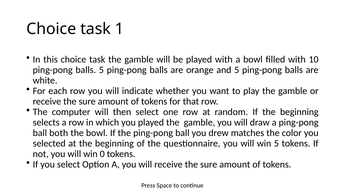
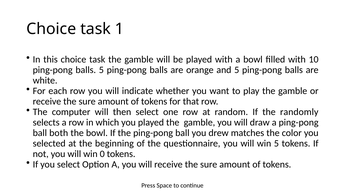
If the beginning: beginning -> randomly (299, 112)
